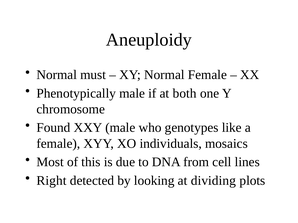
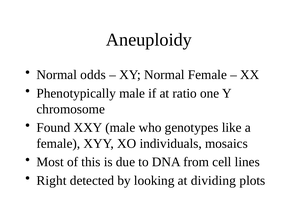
must: must -> odds (93, 75)
both: both -> ratio (185, 93)
